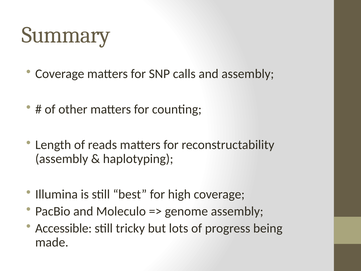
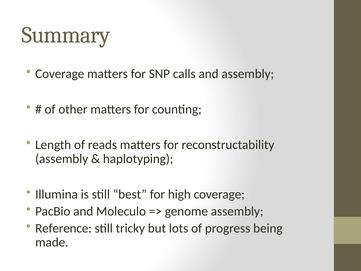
Accessible: Accessible -> Reference (63, 228)
